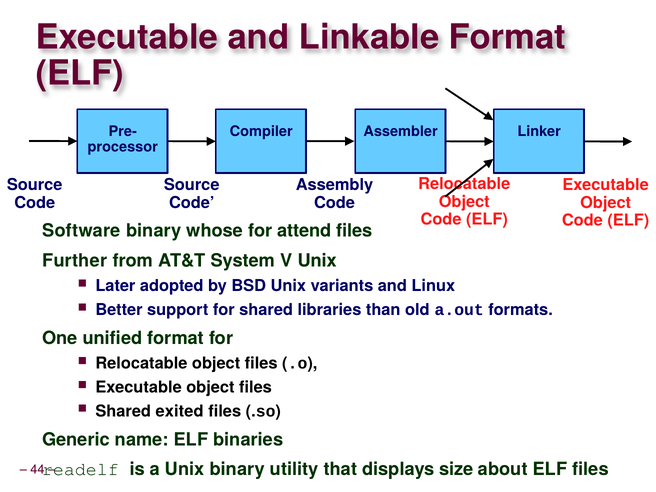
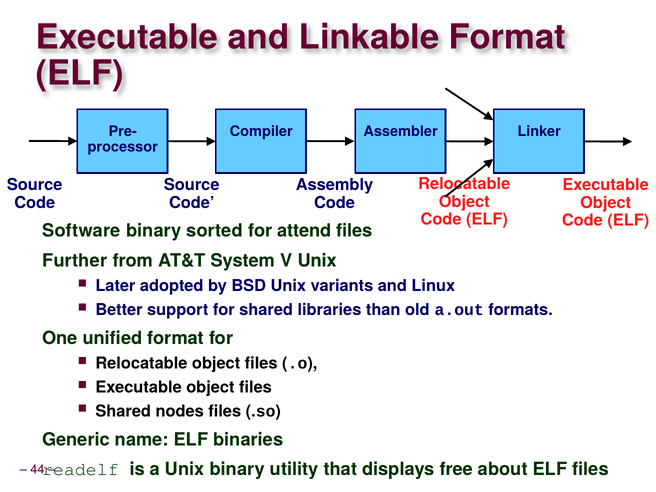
whose: whose -> sorted (215, 231)
exited: exited -> nodes (180, 411)
size: size -> free (456, 469)
